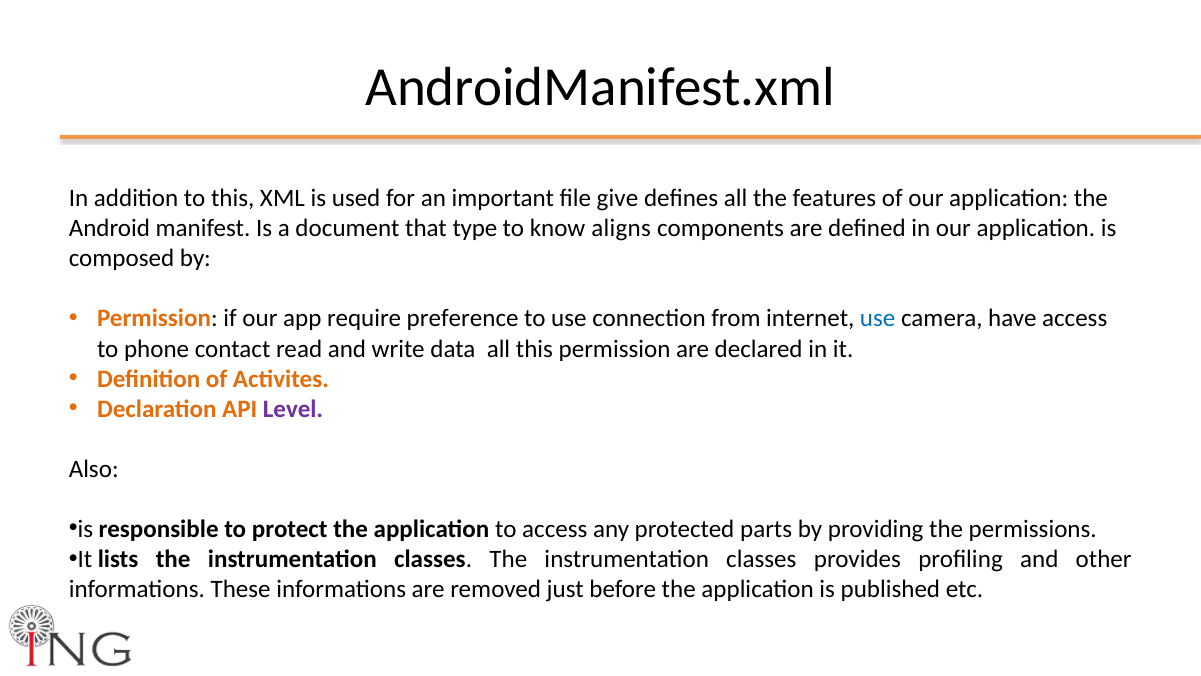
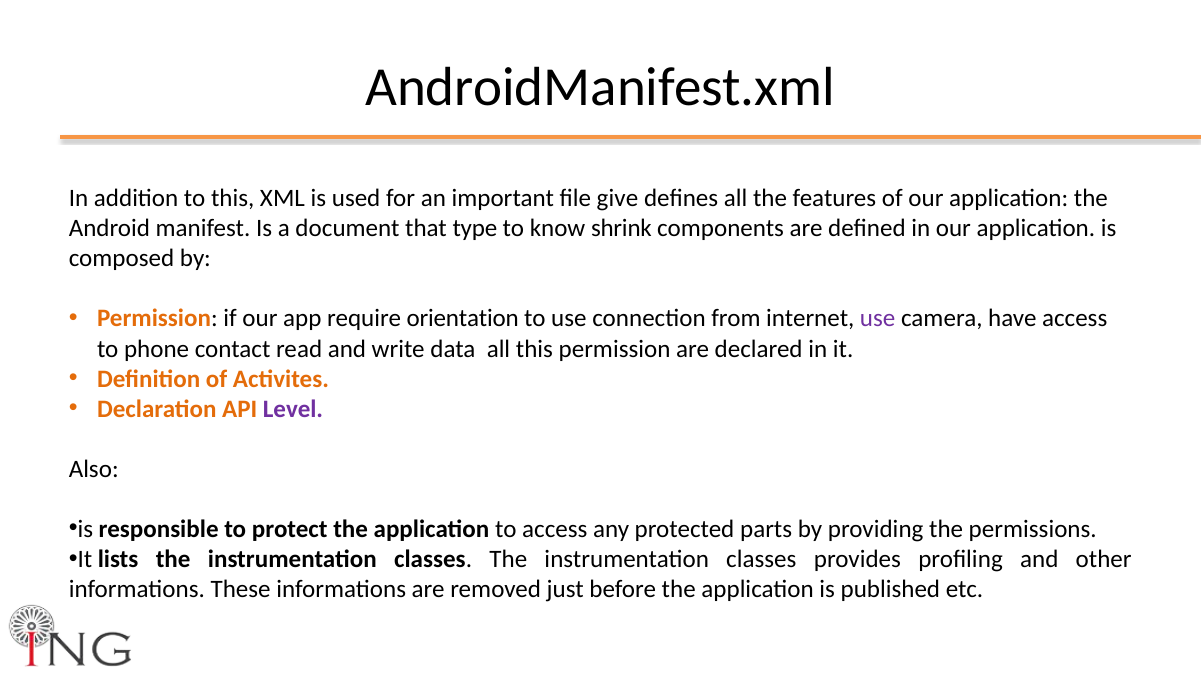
aligns: aligns -> shrink (621, 228)
preference: preference -> orientation (463, 319)
use colour: blue -> purple (878, 319)
